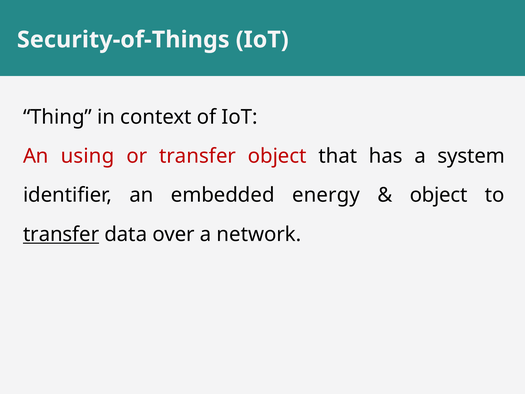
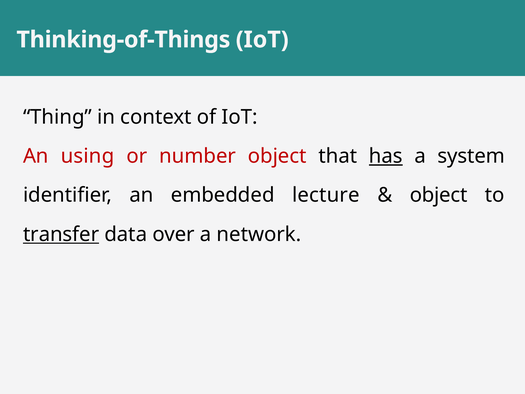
Security-of-Things: Security-of-Things -> Thinking-of-Things (123, 40)
or transfer: transfer -> number (198, 156)
has underline: none -> present (386, 156)
energy: energy -> lecture (326, 195)
